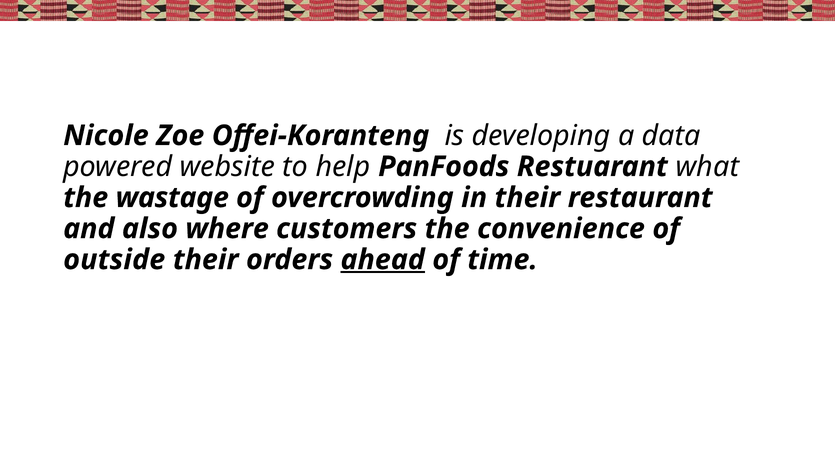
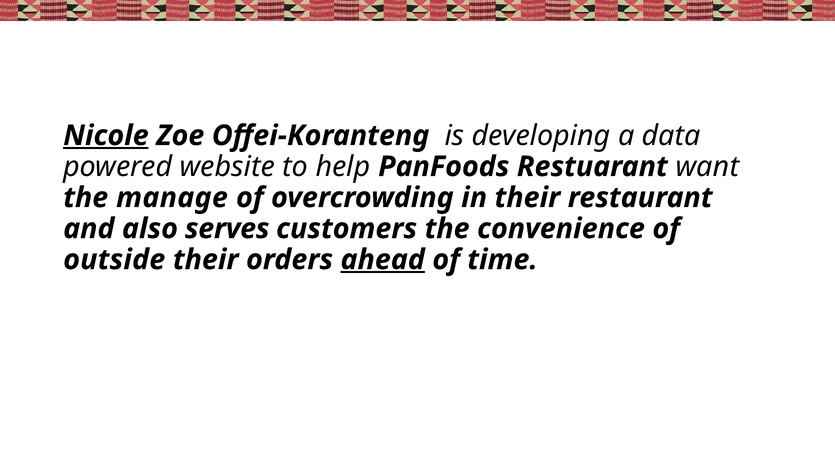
Nicole underline: none -> present (106, 136)
what: what -> want (707, 167)
wastage: wastage -> manage (172, 198)
where: where -> serves (227, 229)
